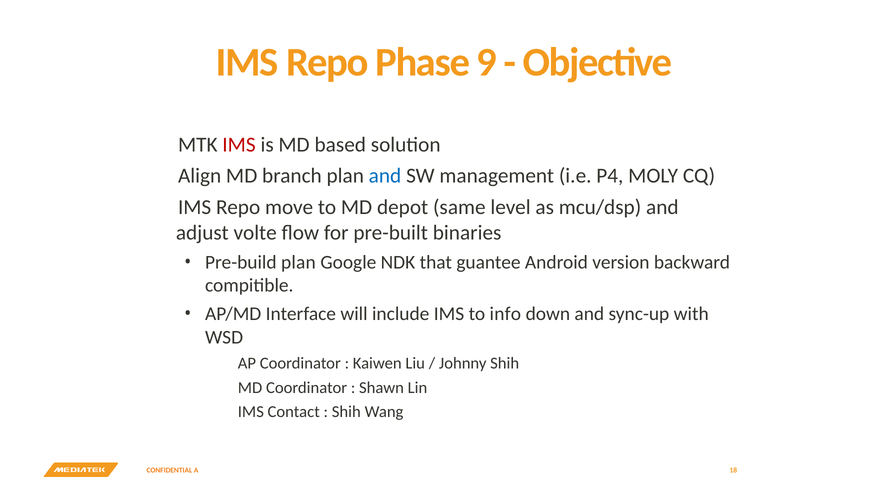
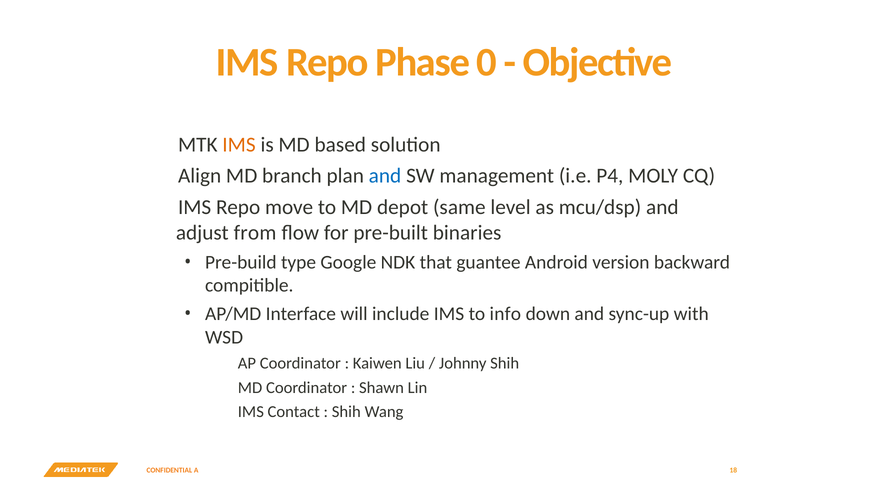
9: 9 -> 0 (487, 62)
IMS colour: red -> orange (239, 145)
volte: volte -> from (255, 233)
Pre-build plan: plan -> type (299, 263)
